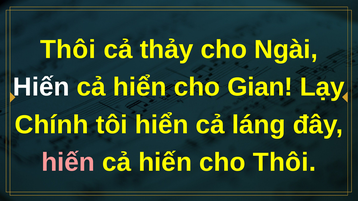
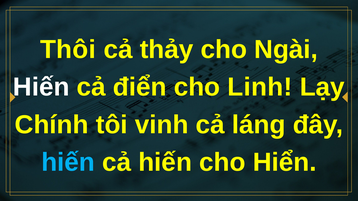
cả hiển: hiển -> điển (140, 87)
Gian: Gian -> Linh (260, 87)
tôi hiển: hiển -> vinh (162, 125)
hiến colour: pink -> light blue (68, 162)
cho Thôi: Thôi -> Hiển (285, 162)
